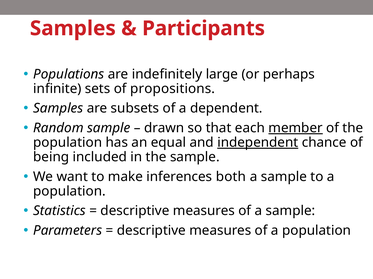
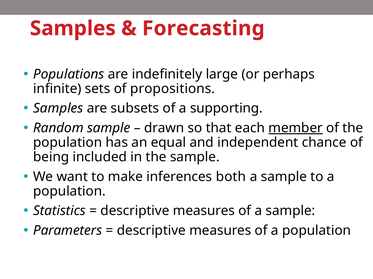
Participants: Participants -> Forecasting (203, 28)
dependent: dependent -> supporting (226, 109)
independent underline: present -> none (258, 143)
